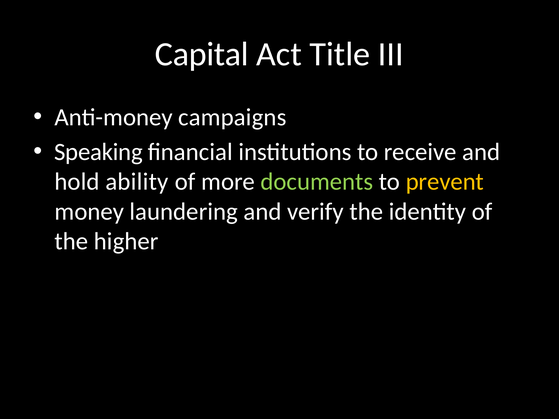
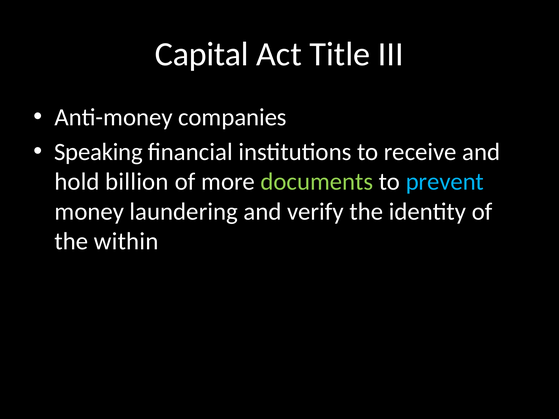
campaigns: campaigns -> companies (232, 117)
ability: ability -> billion (137, 182)
prevent colour: yellow -> light blue (445, 182)
higher: higher -> within (126, 242)
